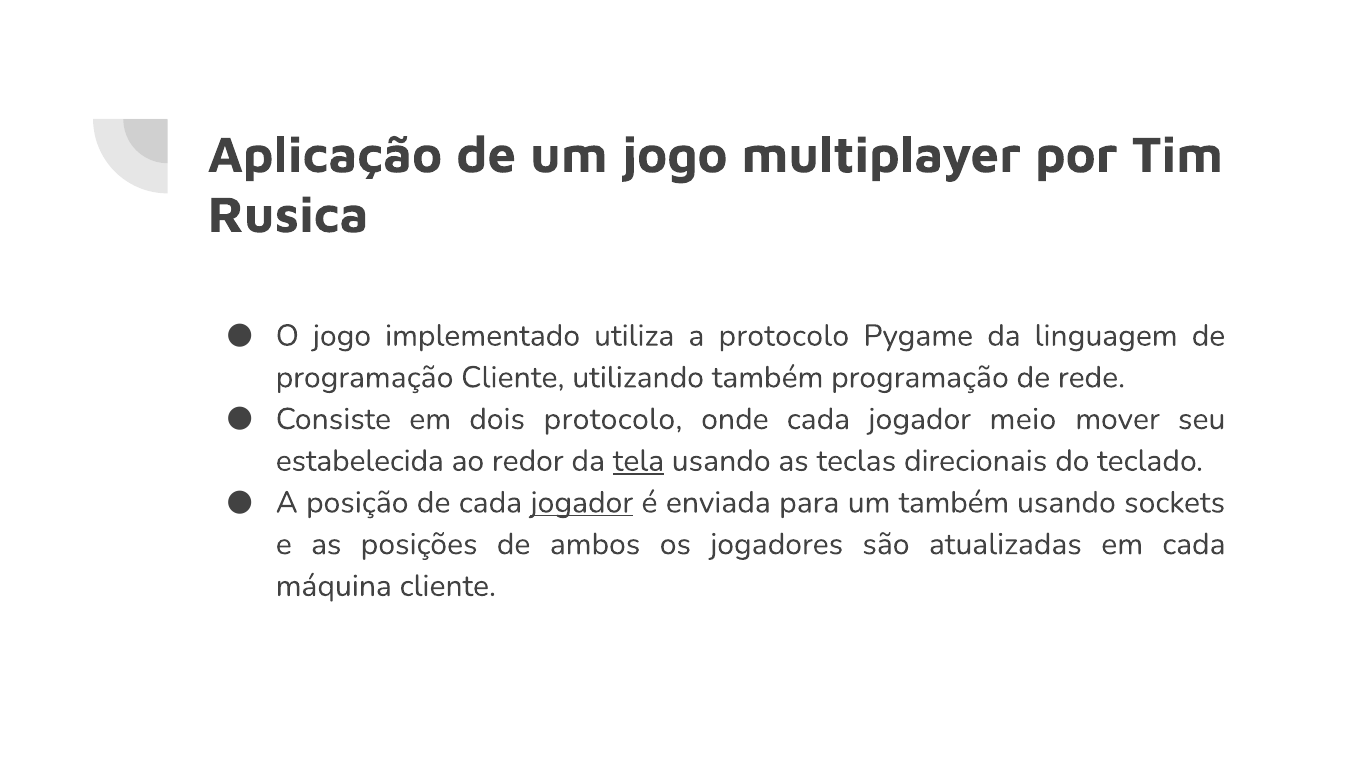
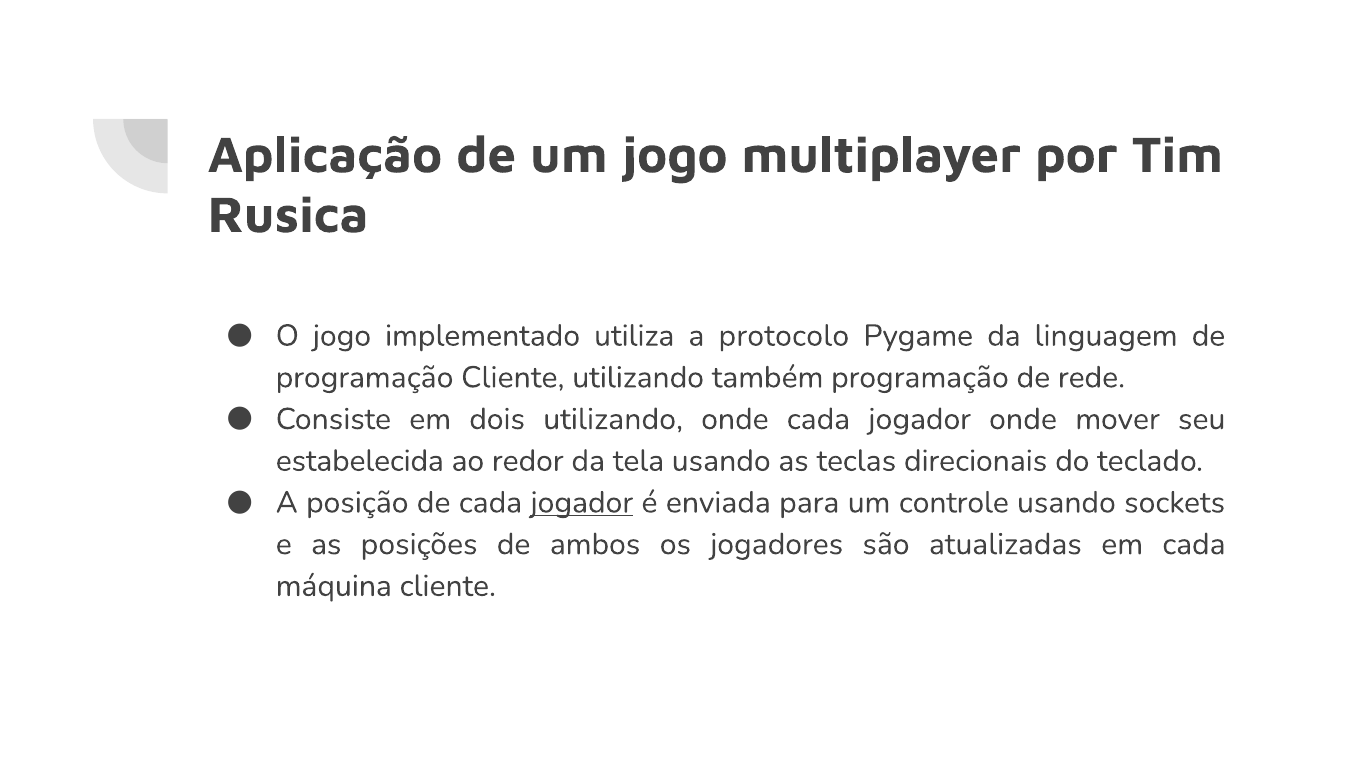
dois protocolo: protocolo -> utilizando (613, 419)
jogador meio: meio -> onde (1023, 419)
tela underline: present -> none (638, 461)
um também: também -> controle (954, 502)
